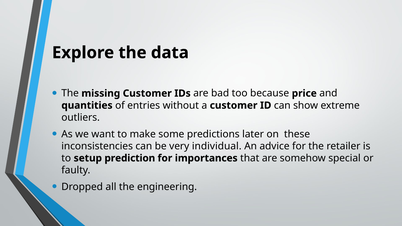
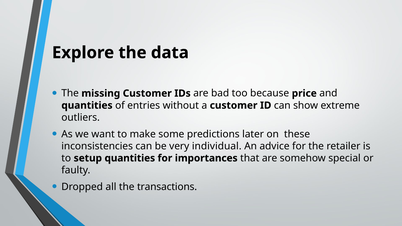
setup prediction: prediction -> quantities (130, 158)
engineering: engineering -> transactions (167, 187)
